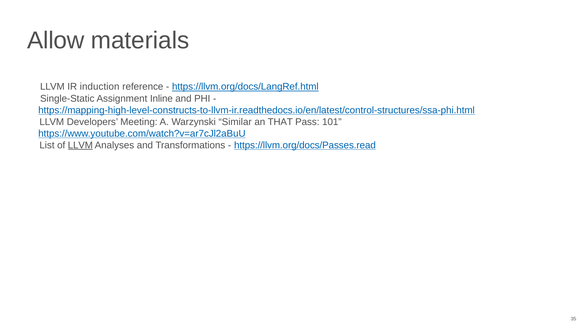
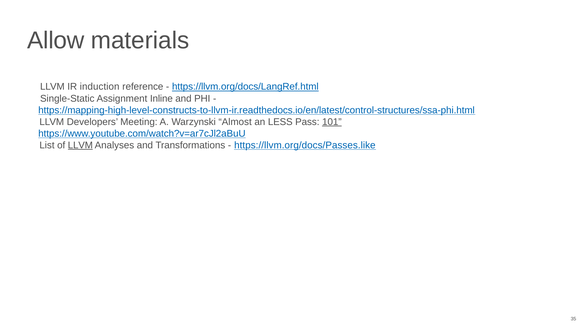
Similar: Similar -> Almost (235, 122)
THAT: THAT -> LESS (280, 122)
101 underline: none -> present (332, 122)
https://llvm.org/docs/Passes.read: https://llvm.org/docs/Passes.read -> https://llvm.org/docs/Passes.like (305, 145)
